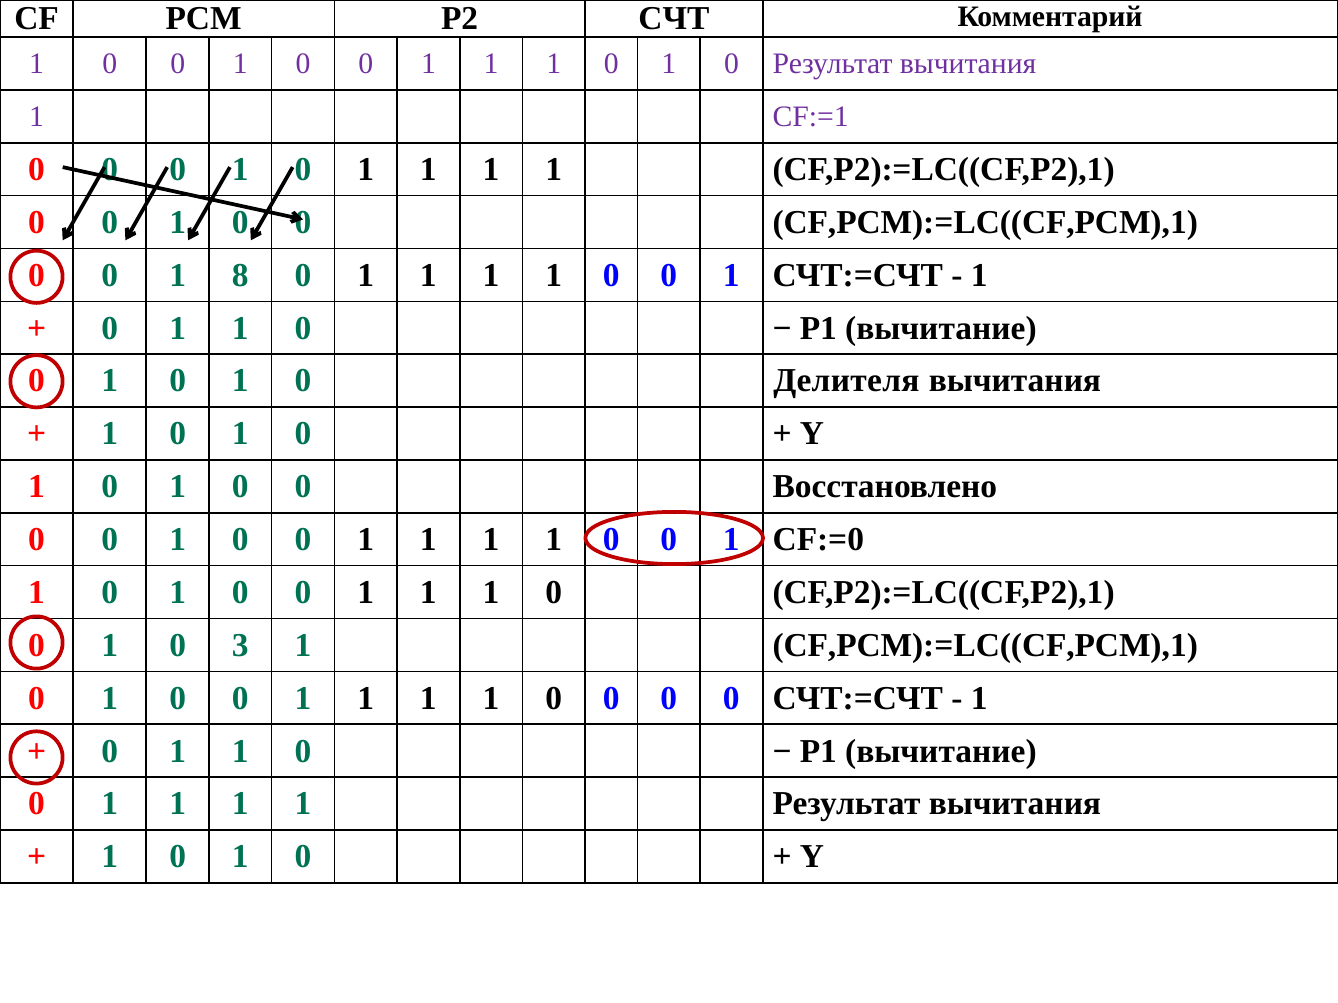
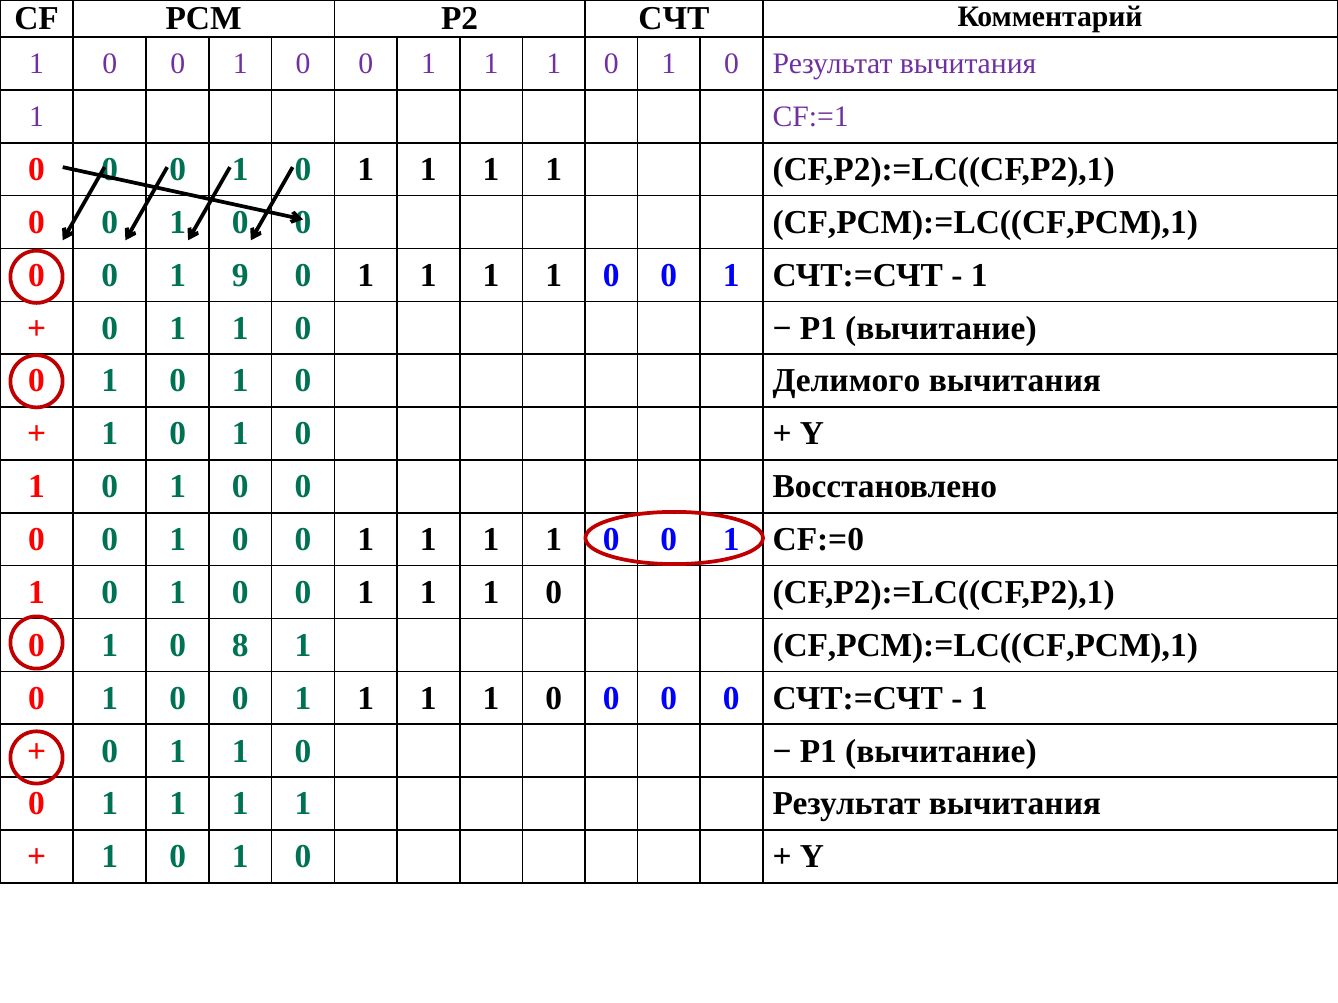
8: 8 -> 9 (240, 275)
Делителя: Делителя -> Делимого (847, 381)
3: 3 -> 8 (240, 646)
